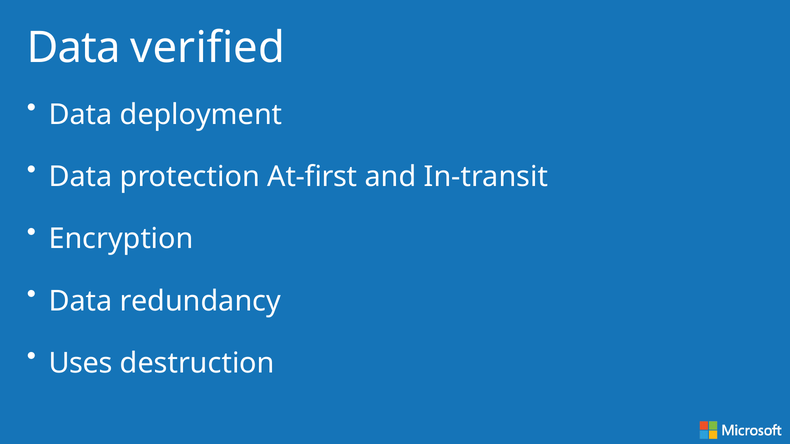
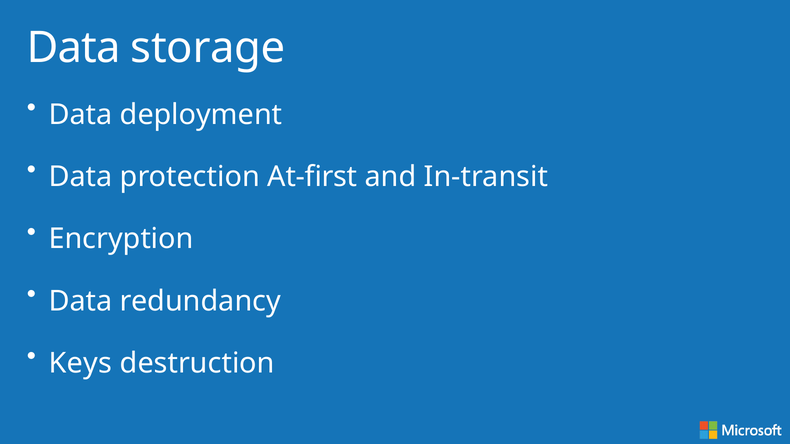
verified: verified -> storage (208, 48)
Uses: Uses -> Keys (80, 364)
